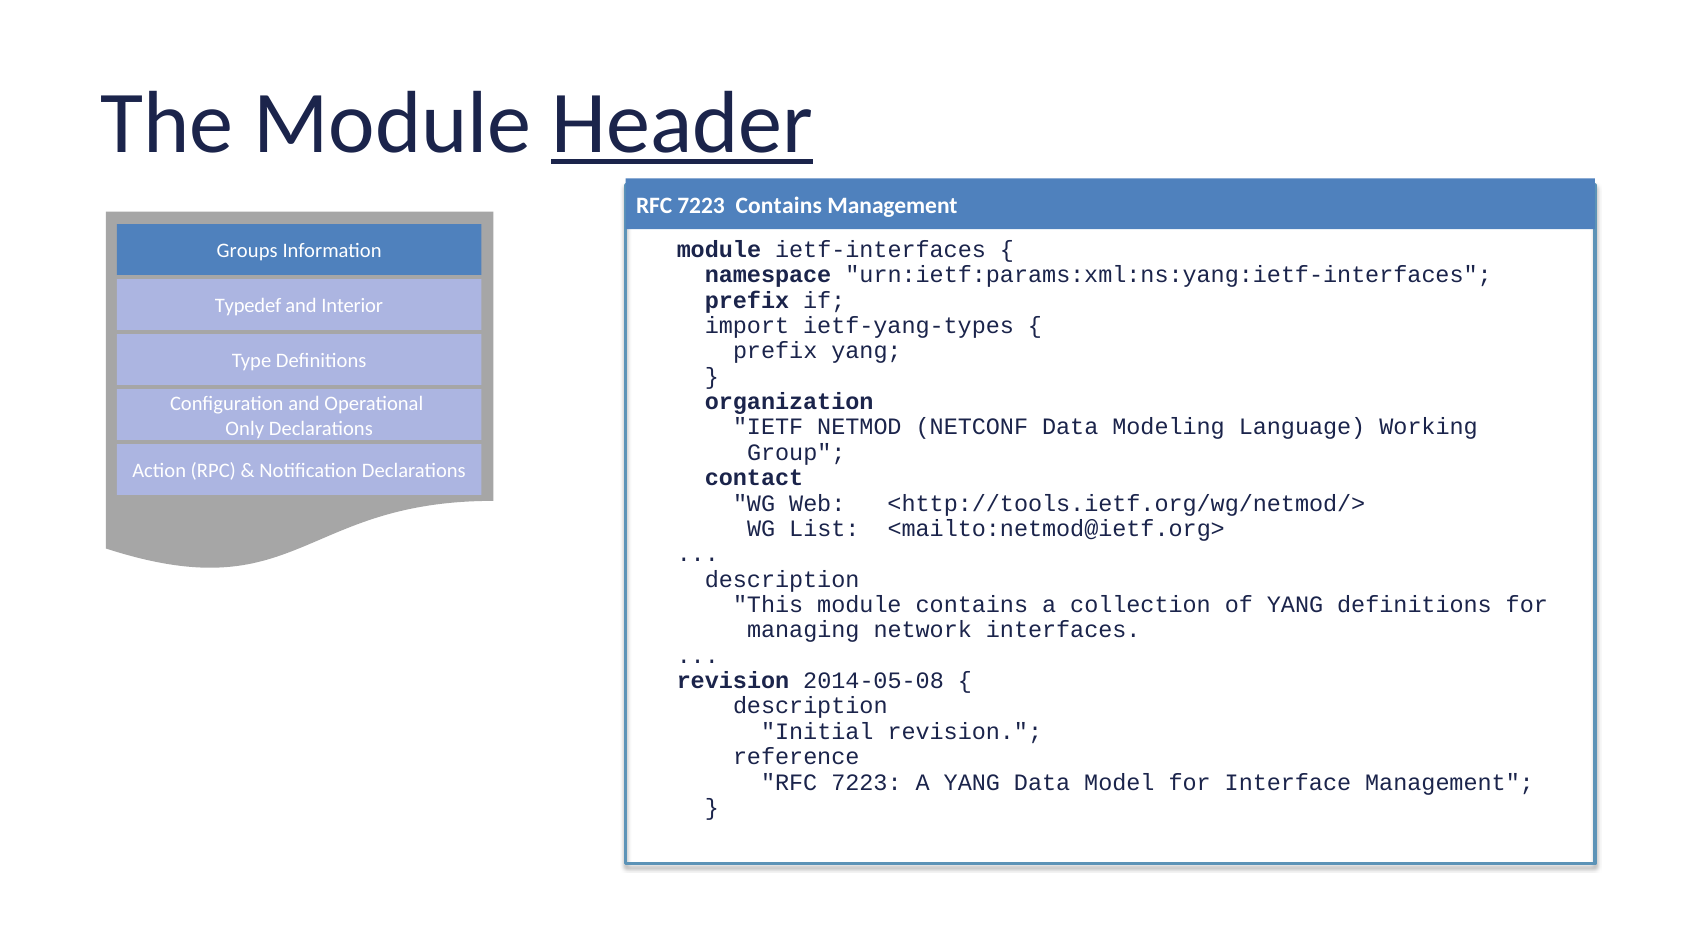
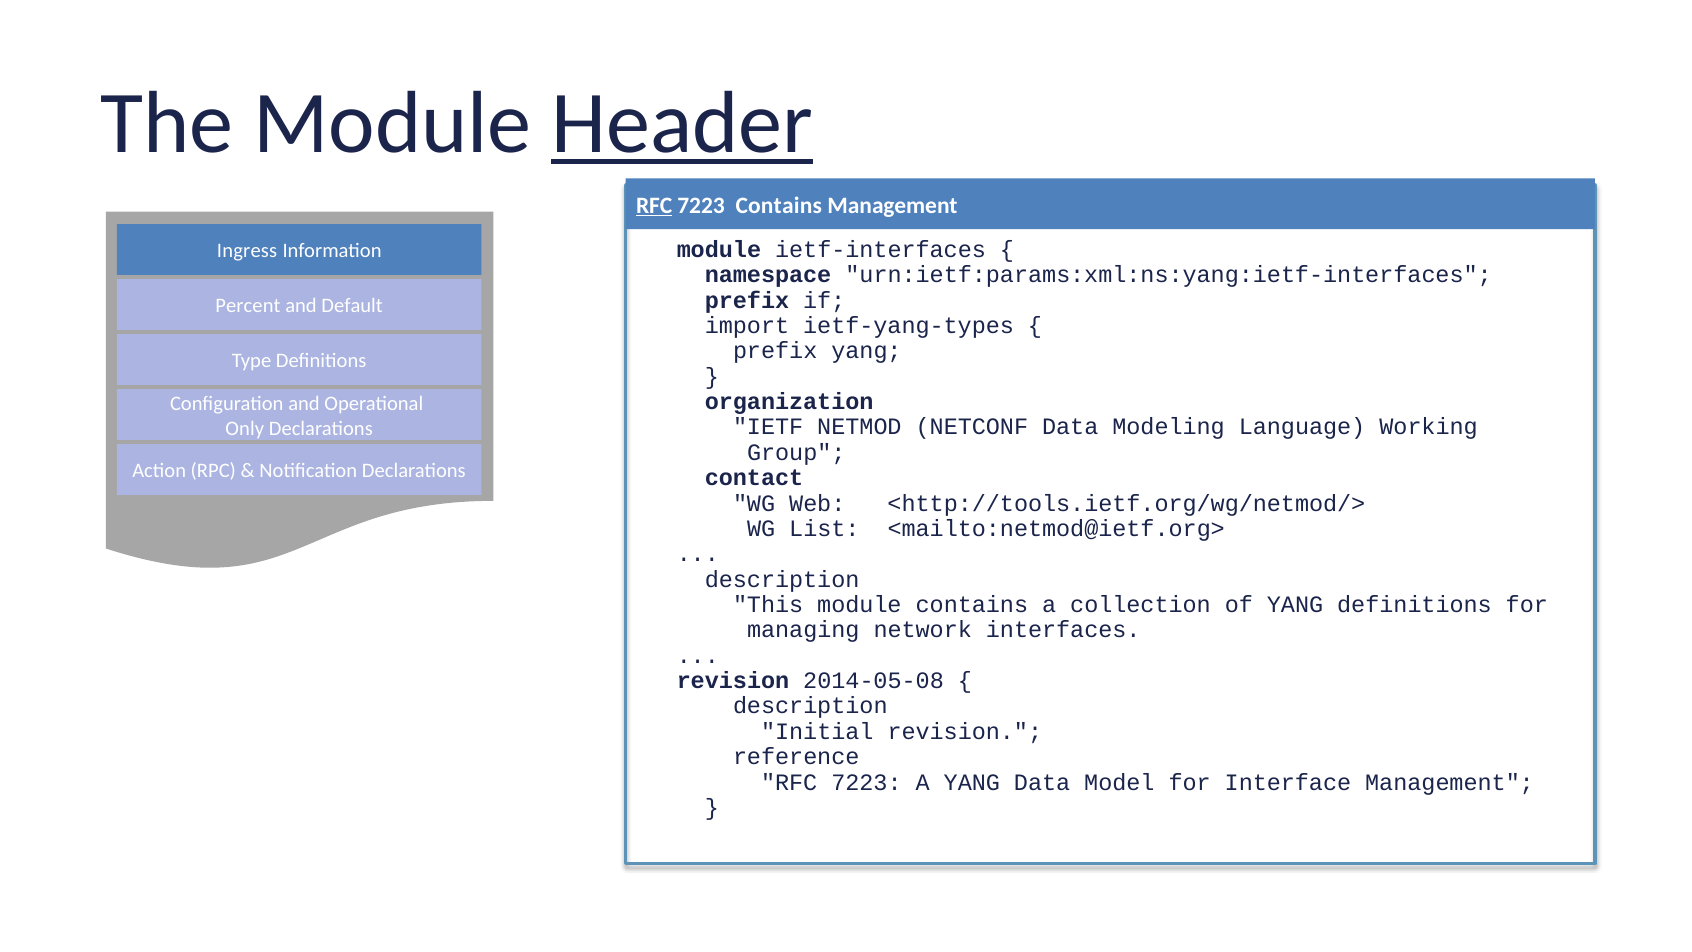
RFC underline: none -> present (654, 205)
Groups: Groups -> Ingress (247, 251)
Typedef: Typedef -> Percent (248, 306)
Interior: Interior -> Default (352, 306)
